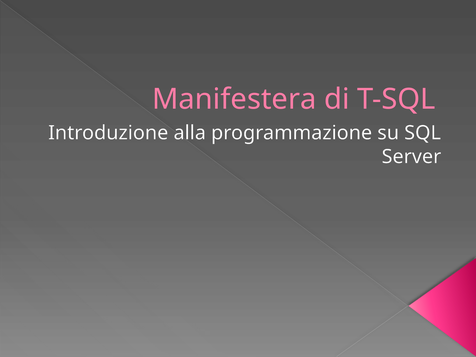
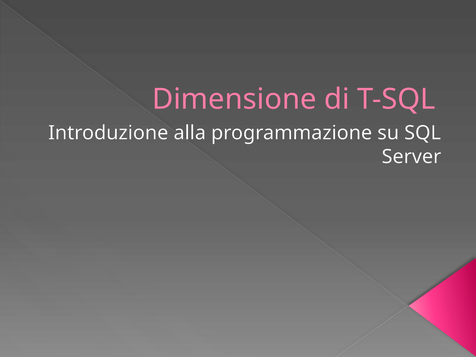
Manifestera: Manifestera -> Dimensione (234, 99)
